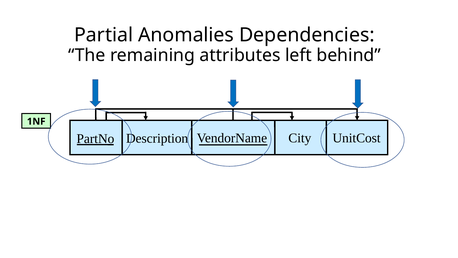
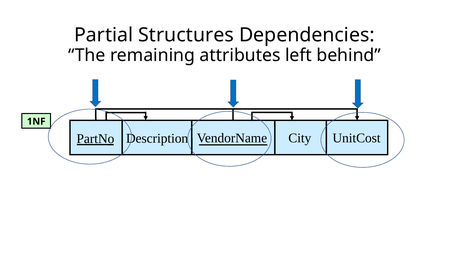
Anomalies: Anomalies -> Structures (186, 35)
